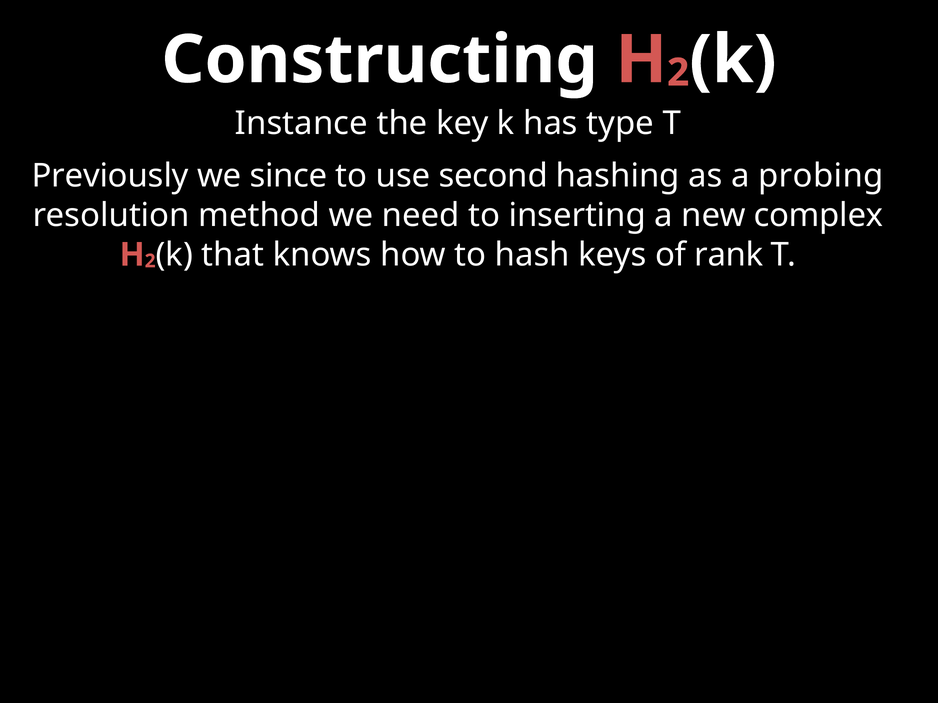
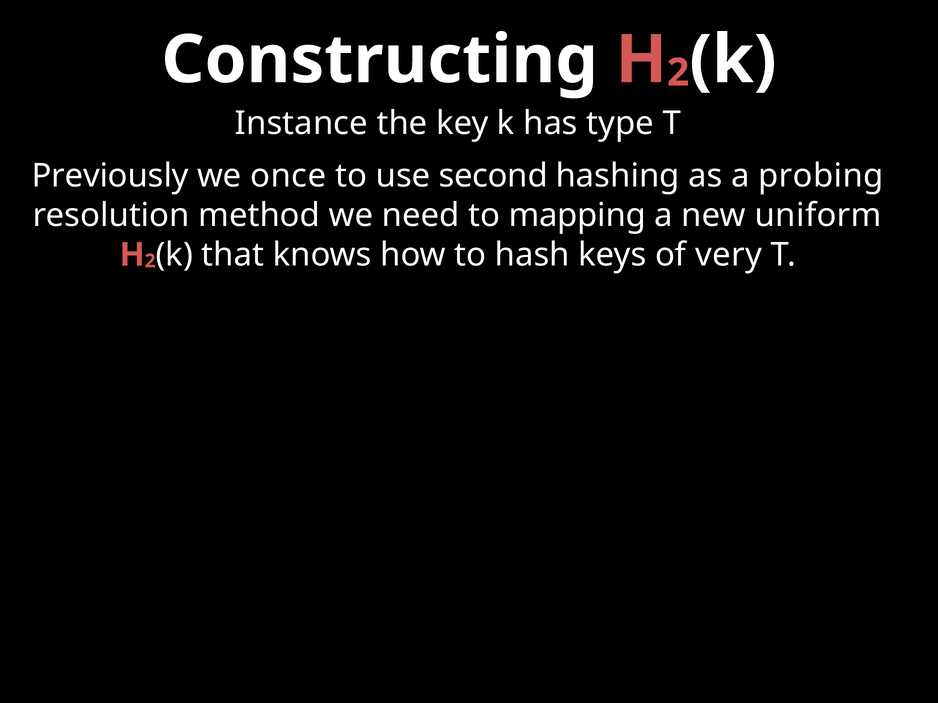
since: since -> once (288, 176)
inserting: inserting -> mapping (577, 215)
complex: complex -> uniform (818, 215)
rank: rank -> very (728, 255)
